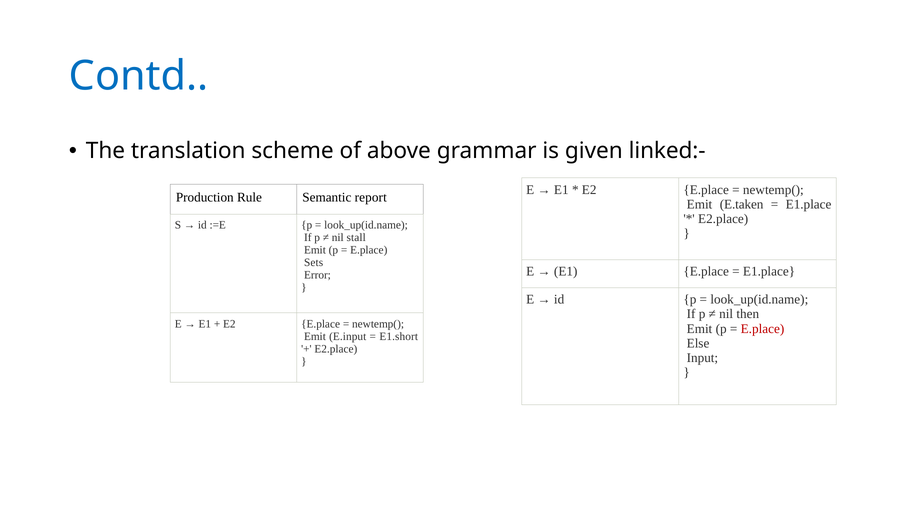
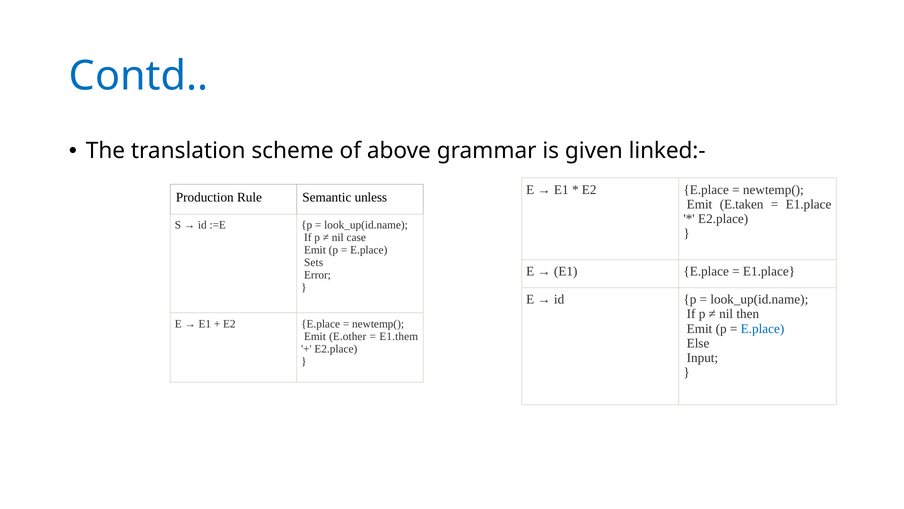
report: report -> unless (371, 197)
stall: stall -> case (356, 237)
E.place colour: red -> blue (762, 328)
E.input: E.input -> E.other (348, 336)
E1.short: E1.short -> E1.them (399, 336)
